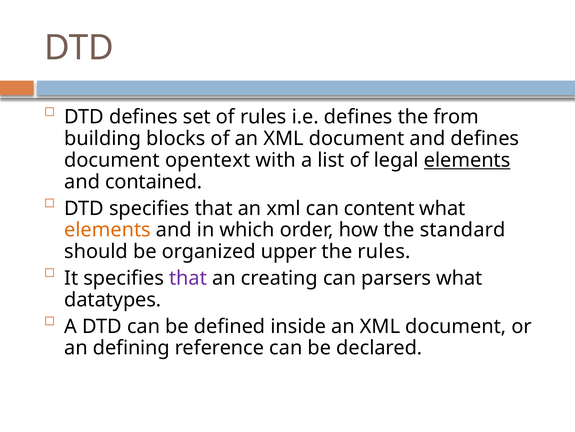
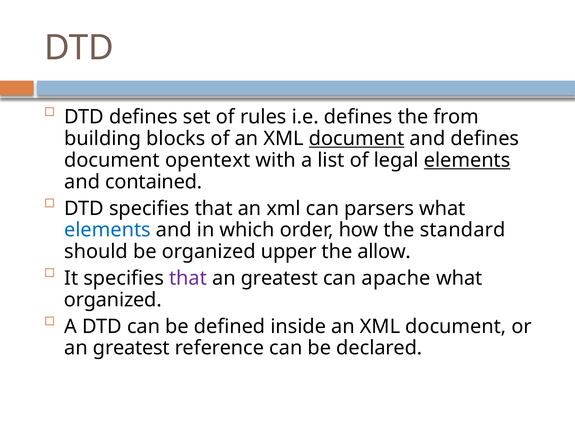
document underline: none -> present (357, 138)
content: content -> parsers (379, 208)
elements colour: orange -> blue (108, 230)
the rules: rules -> allow (384, 251)
creating: creating -> greatest (279, 278)
parsers: parsers -> apache (396, 278)
datatypes: datatypes -> organized (113, 299)
defining: defining -> greatest (131, 347)
